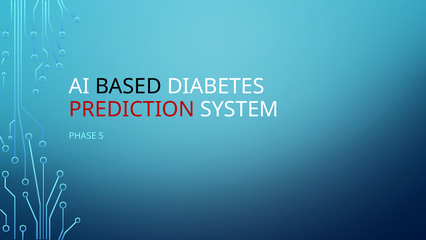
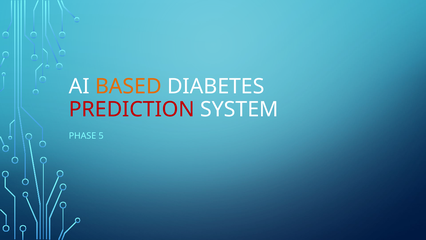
BASED colour: black -> orange (128, 86)
